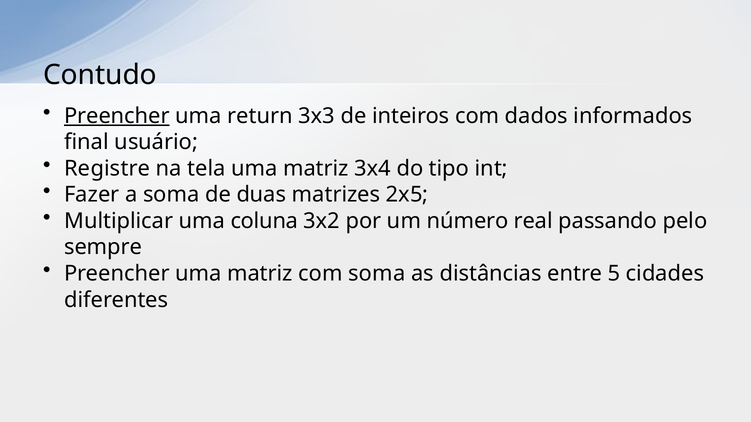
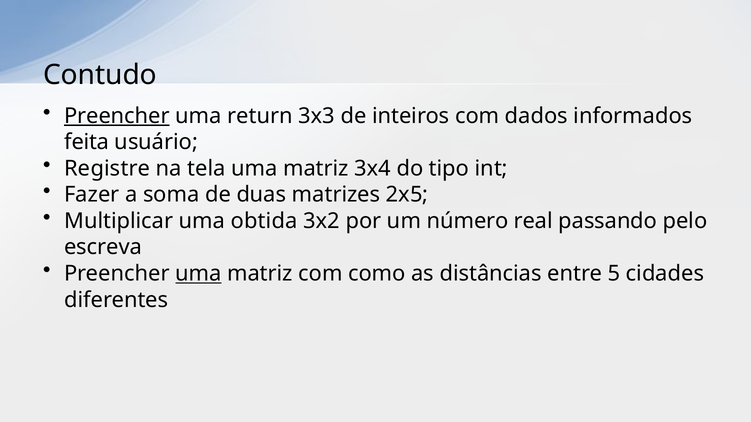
final: final -> feita (87, 142)
coluna: coluna -> obtida (264, 221)
sempre: sempre -> escreva (103, 248)
uma underline: none -> present (198, 274)
com soma: soma -> como (377, 274)
